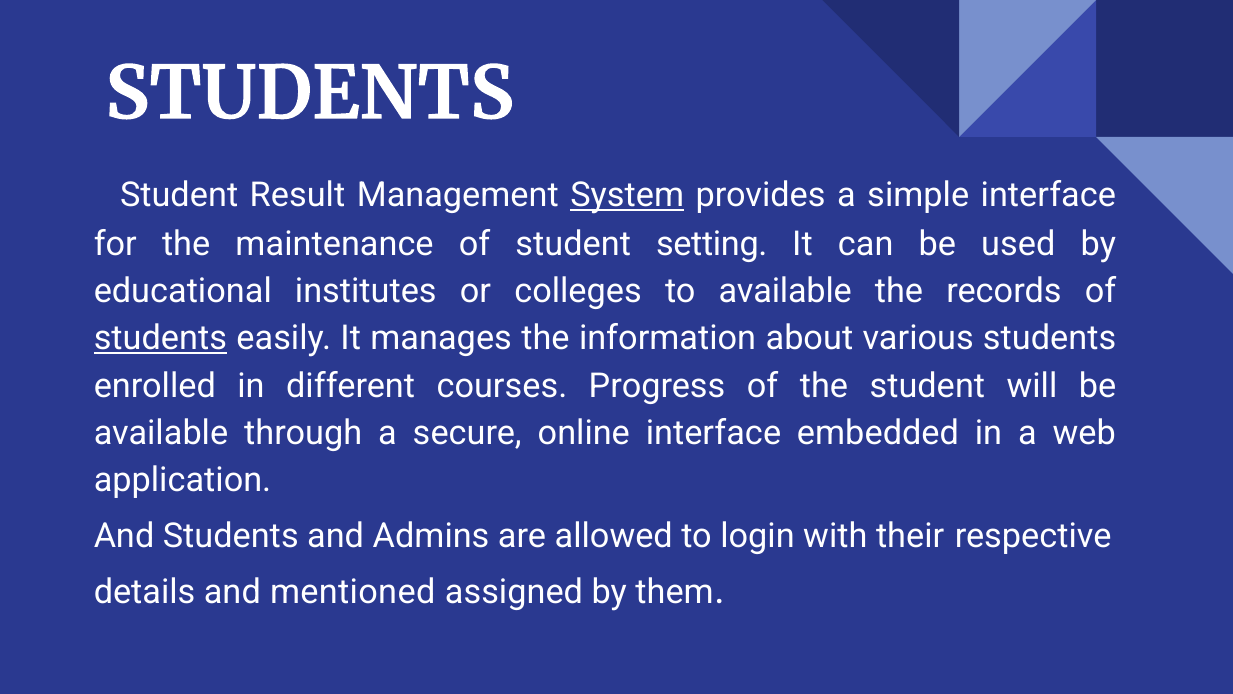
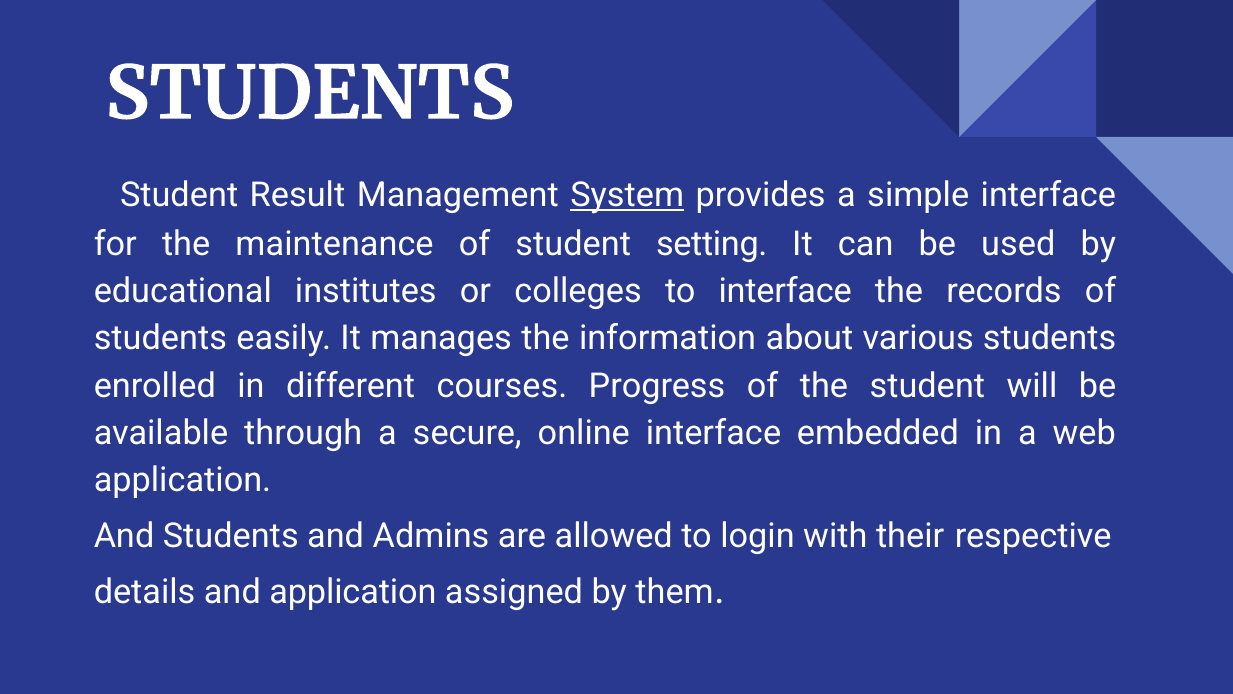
to available: available -> interface (785, 291)
students underline: present -> none (160, 338)
and mentioned: mentioned -> application (353, 592)
